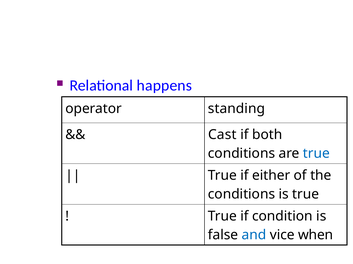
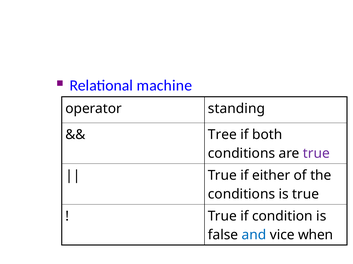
happens: happens -> machine (164, 86)
Cast: Cast -> Tree (222, 135)
true colour: blue -> purple (316, 154)
